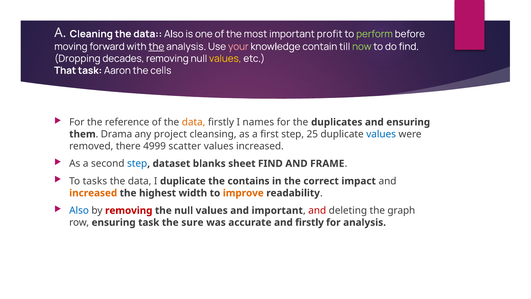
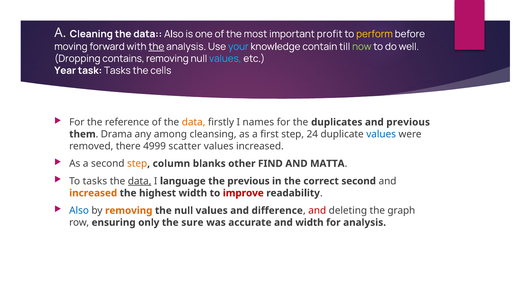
perform colour: light green -> yellow (374, 34)
your colour: pink -> light blue (238, 47)
do find: find -> well (409, 47)
decades: decades -> contains (123, 58)
values colour: yellow -> light blue (225, 58)
That: That -> Year (65, 70)
task Aaron: Aaron -> Tasks (117, 70)
and ensuring: ensuring -> previous (408, 122)
project: project -> among (170, 134)
25: 25 -> 24 (312, 134)
step colour: blue -> orange (137, 163)
dataset: dataset -> column (171, 163)
sheet: sheet -> other (242, 163)
FRAME: FRAME -> MATTA (327, 163)
data underline: none -> present (140, 181)
I duplicate: duplicate -> language (183, 181)
the contains: contains -> previous (249, 181)
correct impact: impact -> second (359, 181)
improve colour: orange -> red (243, 193)
removing colour: red -> orange (129, 210)
and important: important -> difference (277, 210)
ensuring task: task -> only (149, 222)
and firstly: firstly -> width (309, 222)
